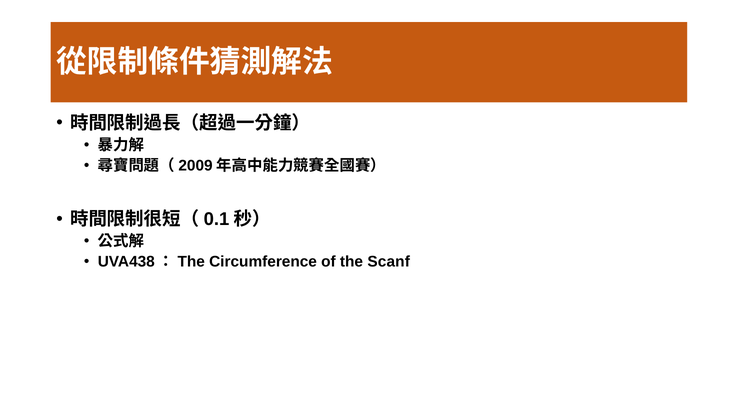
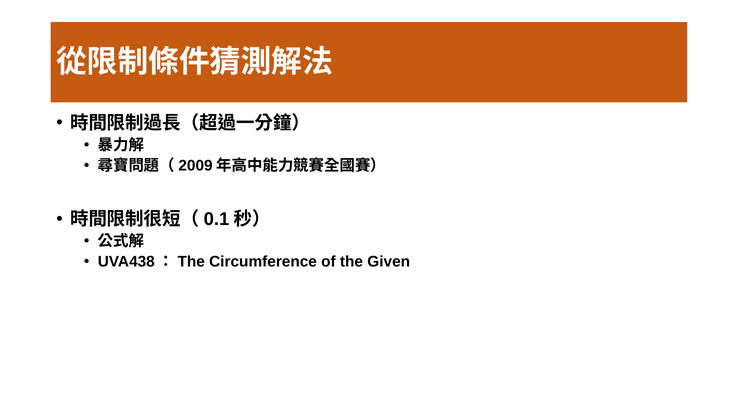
Scanf: Scanf -> Given (389, 262)
